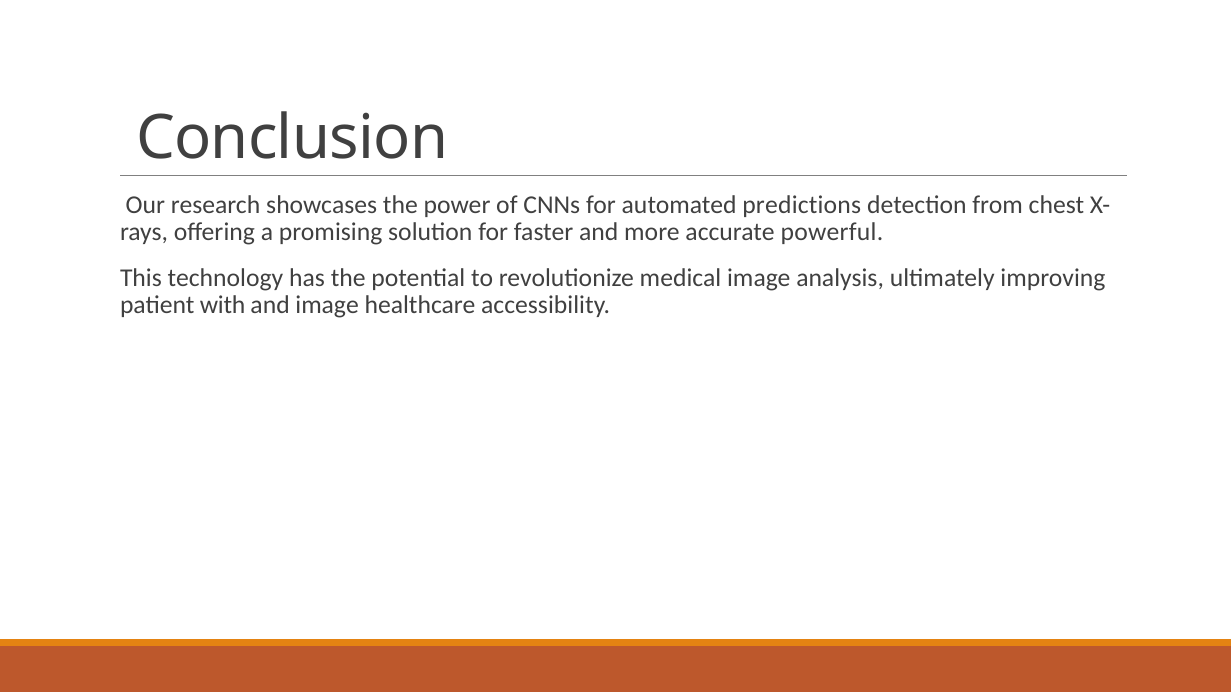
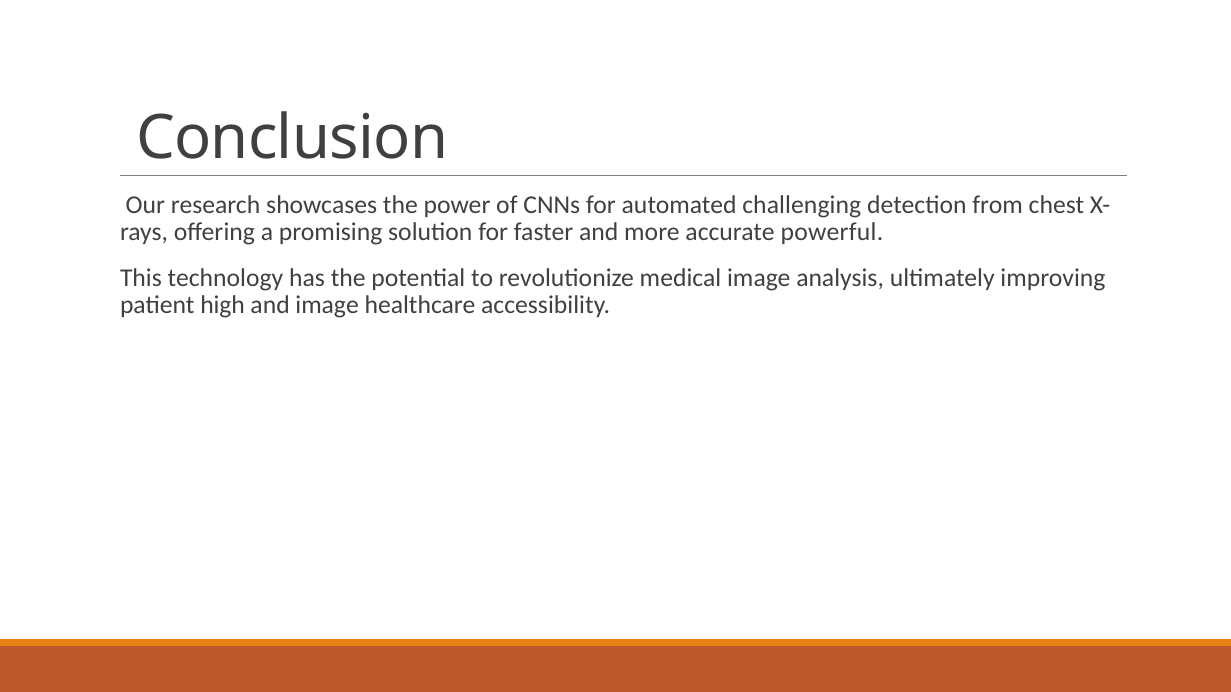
predictions: predictions -> challenging (802, 205)
with: with -> high (223, 306)
